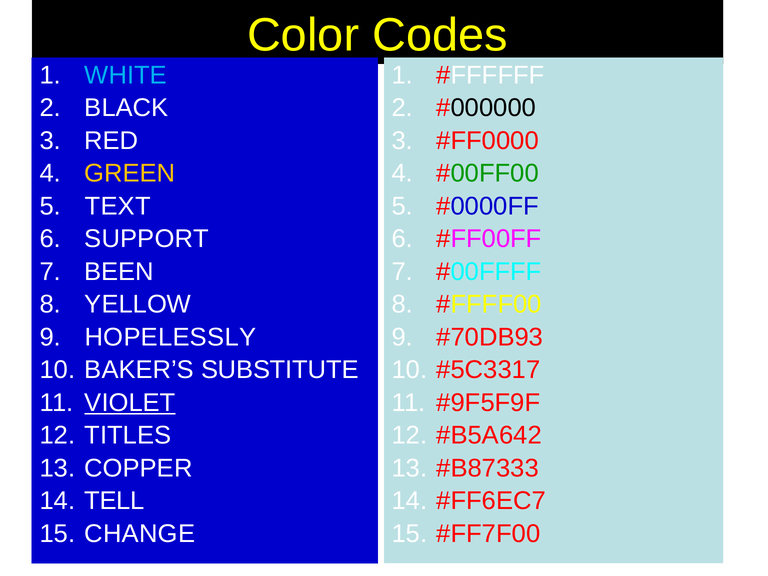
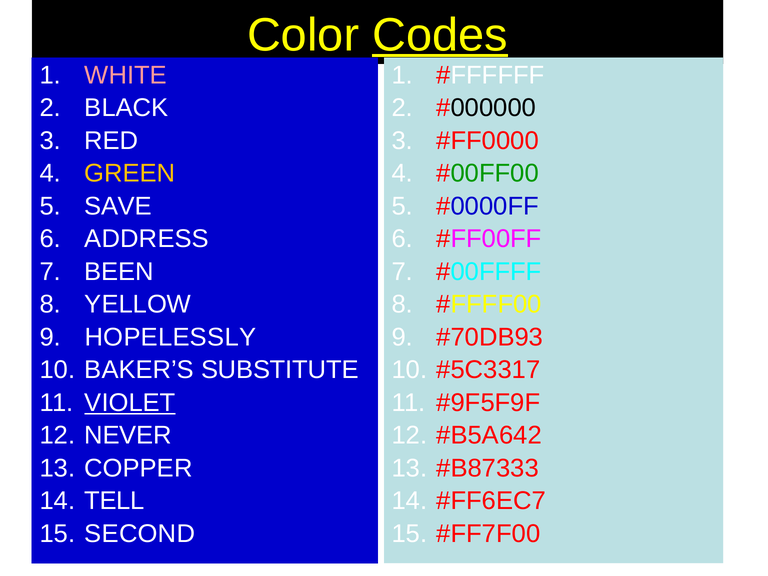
Codes underline: none -> present (440, 35)
WHITE colour: light blue -> pink (126, 75)
TEXT: TEXT -> SAVE (118, 206)
SUPPORT: SUPPORT -> ADDRESS (147, 239)
TITLES: TITLES -> NEVER (128, 435)
CHANGE: CHANGE -> SECOND (140, 534)
